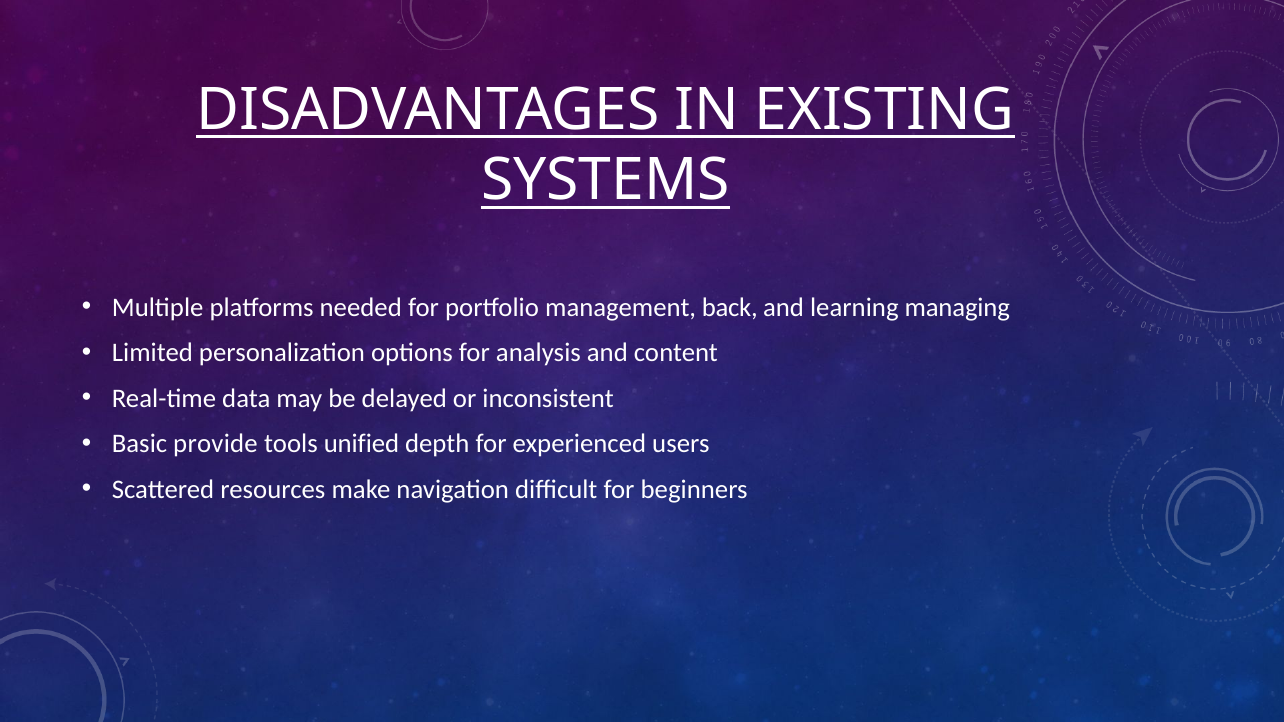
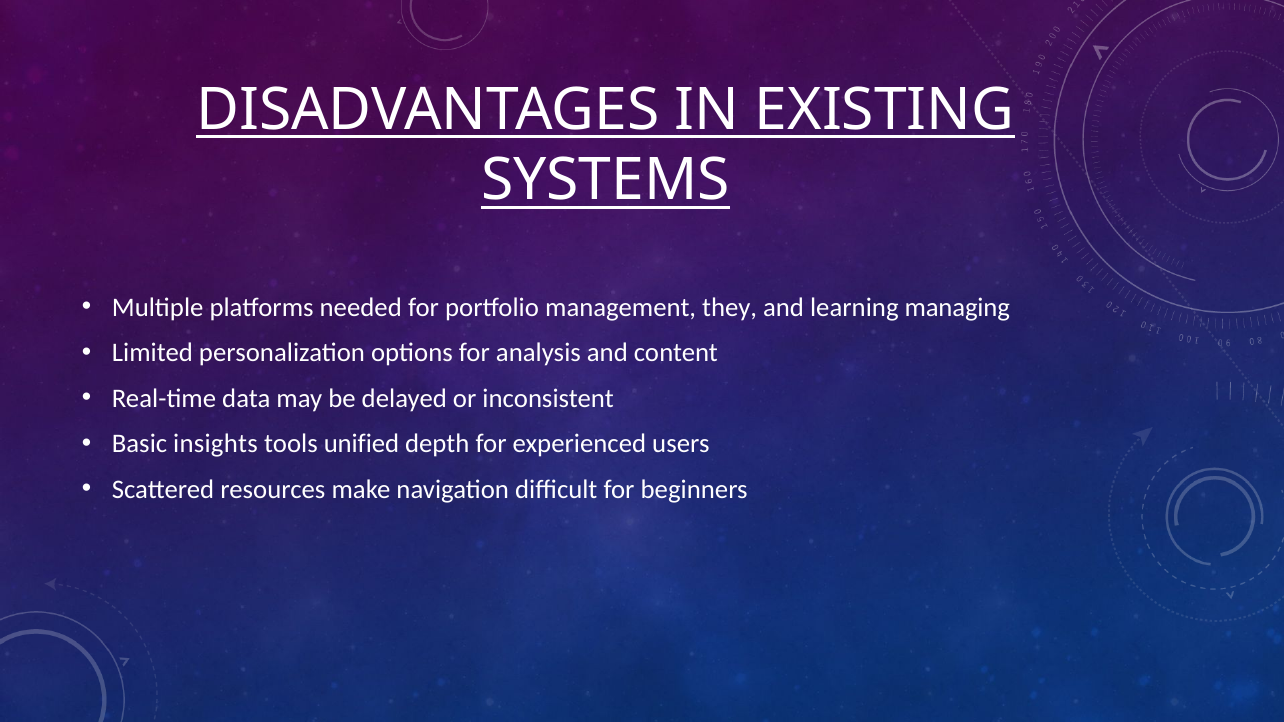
back: back -> they (730, 307)
provide: provide -> insights (215, 444)
